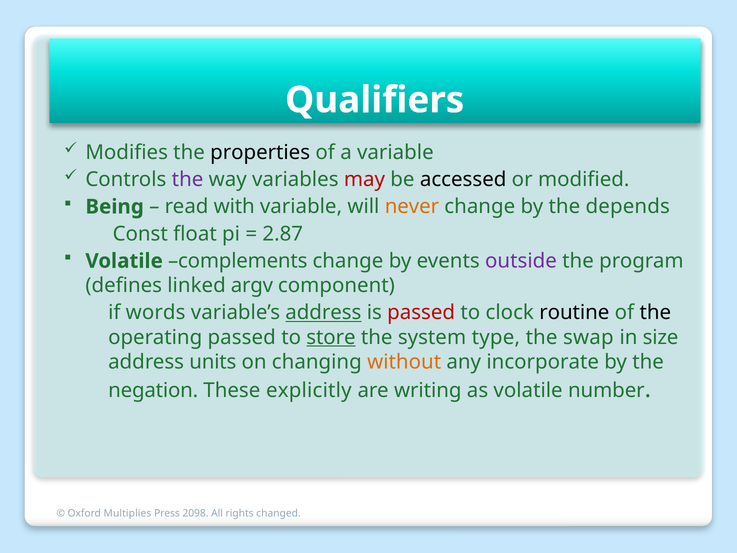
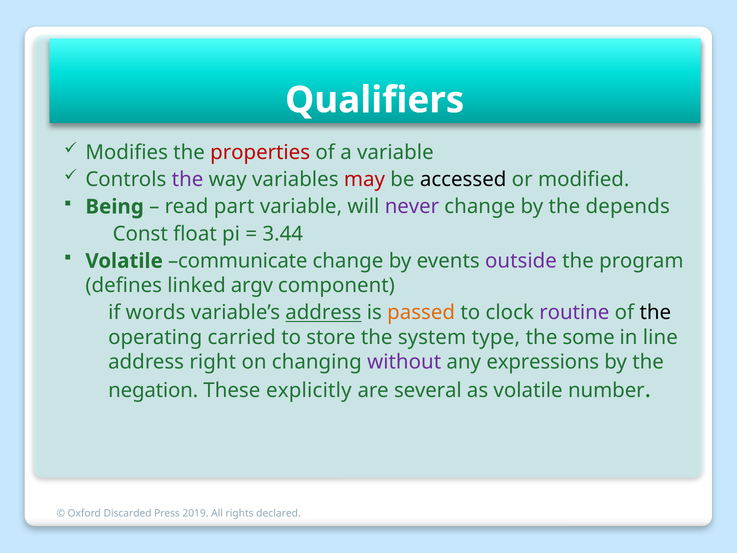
properties colour: black -> red (260, 152)
with: with -> part (234, 207)
never colour: orange -> purple (412, 207)
2.87: 2.87 -> 3.44 (283, 234)
complements: complements -> communicate (238, 261)
passed colour: red -> orange (421, 313)
routine colour: black -> purple (574, 313)
operating passed: passed -> carried (242, 337)
store underline: present -> none (331, 337)
swap: swap -> some (589, 337)
size: size -> line (660, 337)
units: units -> right (213, 362)
without colour: orange -> purple (404, 362)
incorporate: incorporate -> expressions (543, 362)
writing: writing -> several (428, 390)
Multiplies: Multiplies -> Discarded (128, 513)
2098: 2098 -> 2019 (195, 513)
changed: changed -> declared (278, 513)
